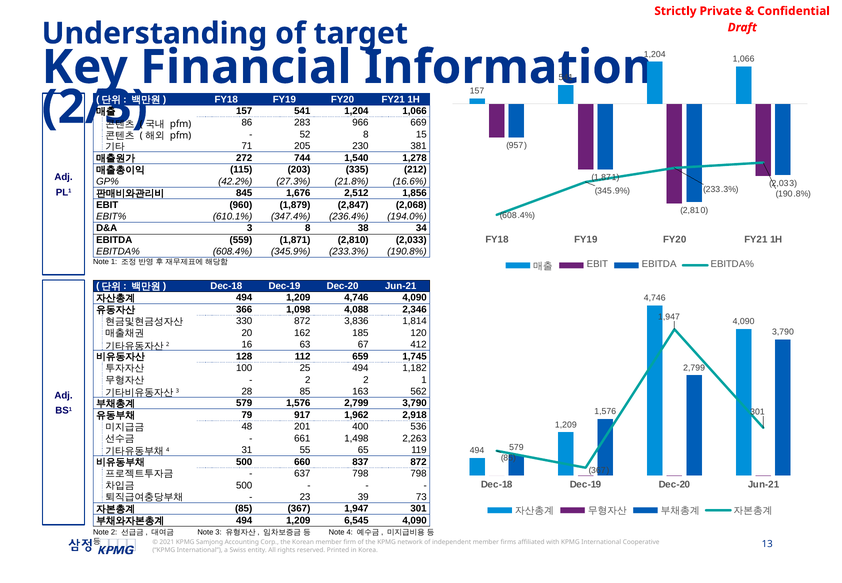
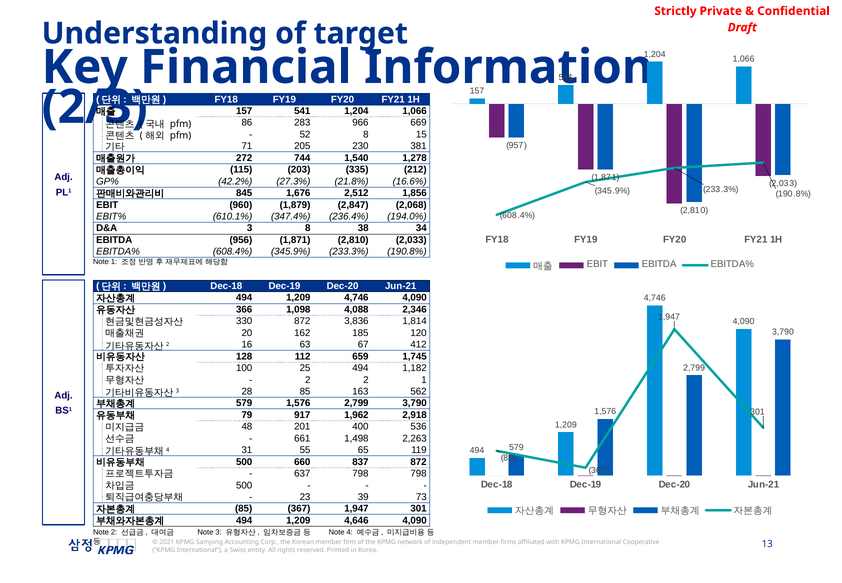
559: 559 -> 956 (241, 240)
6,545: 6,545 -> 4,646 (356, 520)
